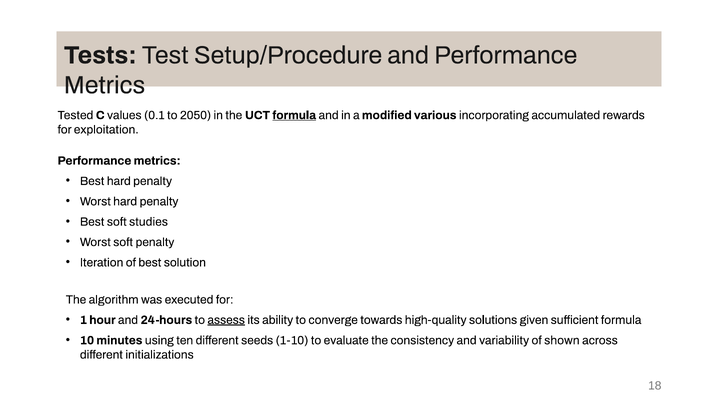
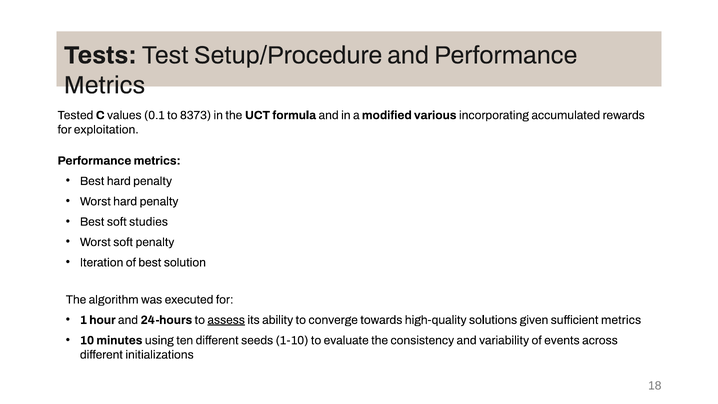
2050: 2050 -> 8373 (196, 115)
formula underline: present -> none (294, 115)
sufficient formula: formula -> metrics (621, 320)
shown: shown -> events (562, 340)
